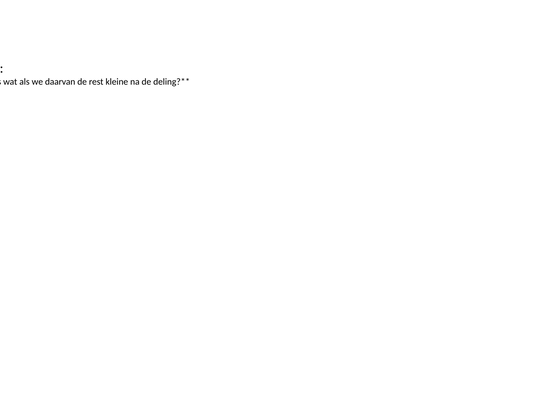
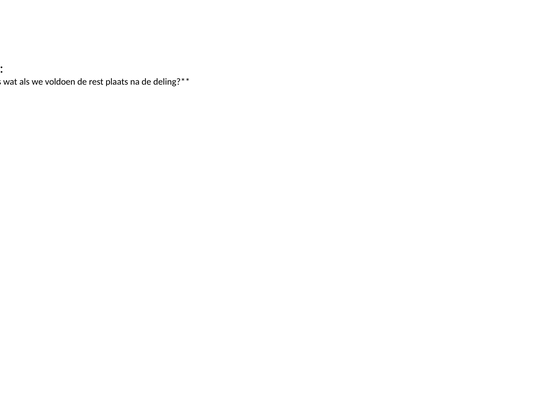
daarvan: daarvan -> voldoen (60, 82)
kleine: kleine -> plaats (117, 82)
